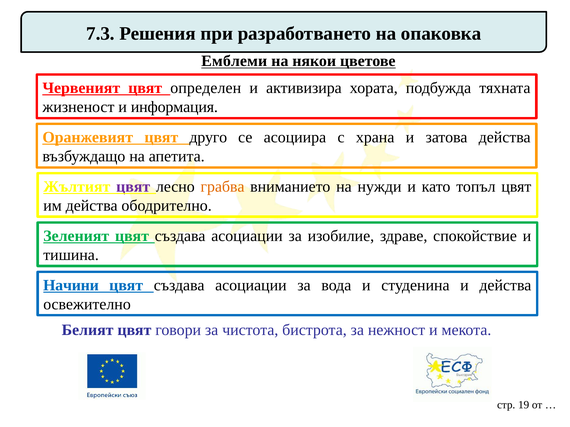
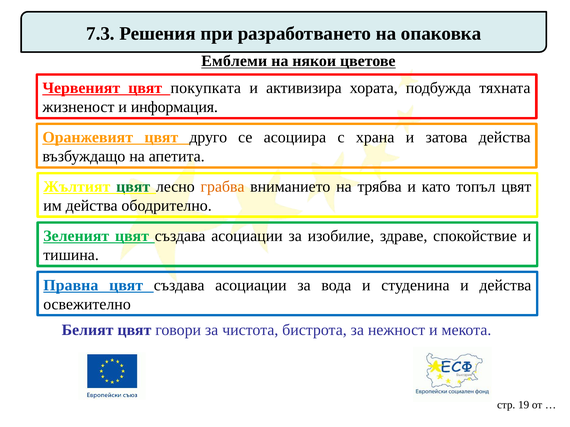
определен: определен -> покупката (206, 88)
цвят colour: purple -> green (133, 187)
нужди: нужди -> трябва (380, 187)
Начини: Начини -> Правна (71, 285)
